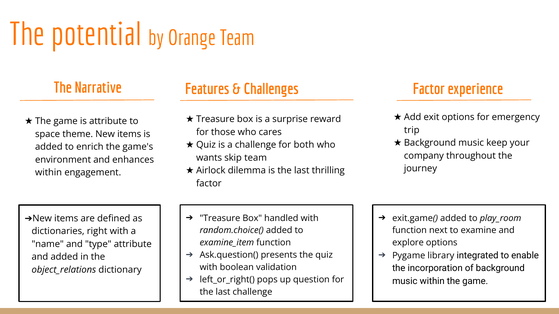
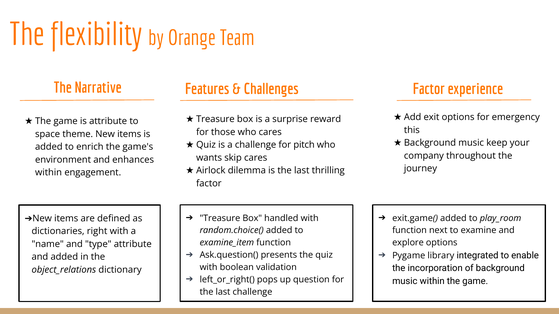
potential: potential -> flexibility (97, 35)
trip: trip -> this (412, 130)
both: both -> pitch (304, 145)
skip team: team -> cares (256, 158)
